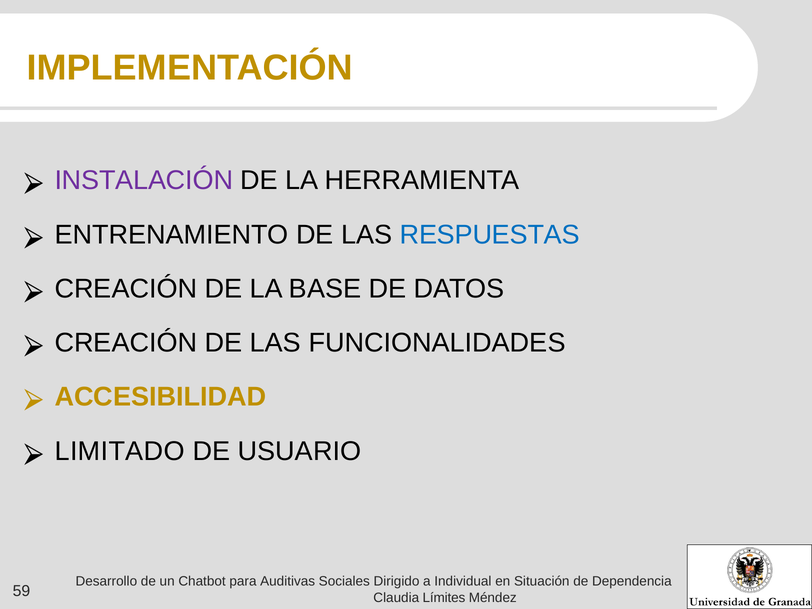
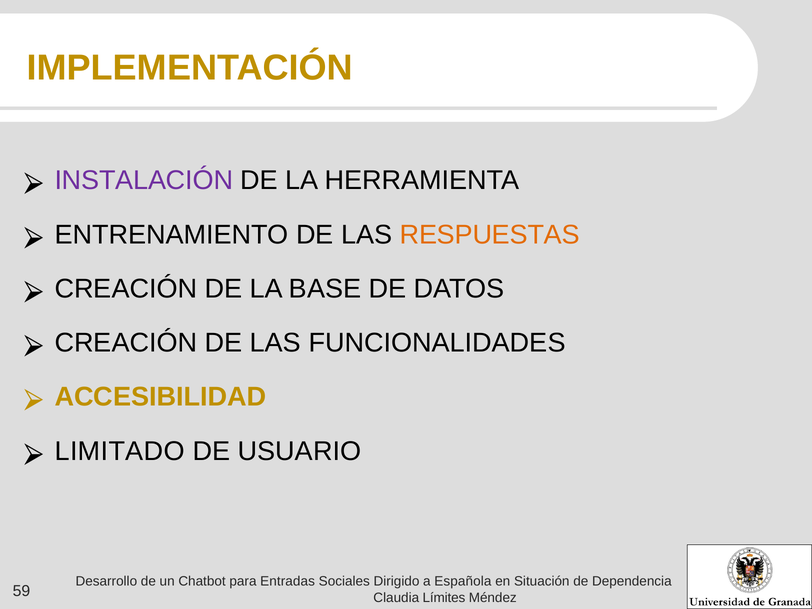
RESPUESTAS colour: blue -> orange (490, 235)
Auditivas: Auditivas -> Entradas (288, 582)
Individual: Individual -> Española (463, 582)
